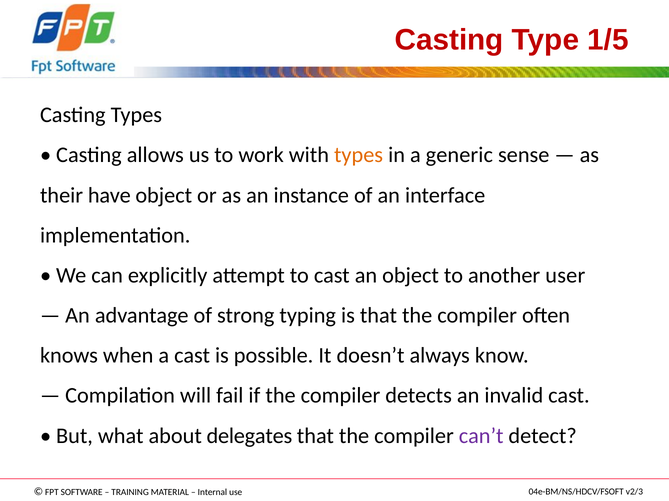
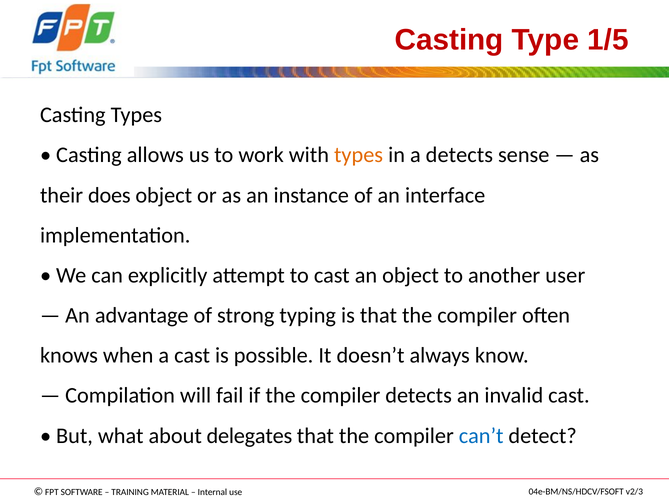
a generic: generic -> detects (459, 155)
have: have -> does (109, 195)
can’t colour: purple -> blue (481, 436)
